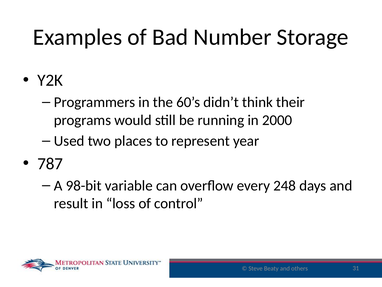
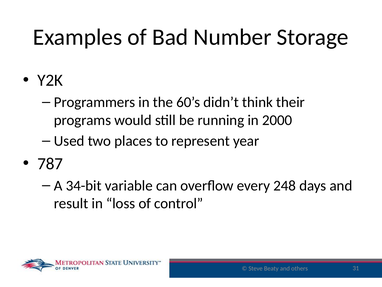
98-bit: 98-bit -> 34-bit (84, 185)
